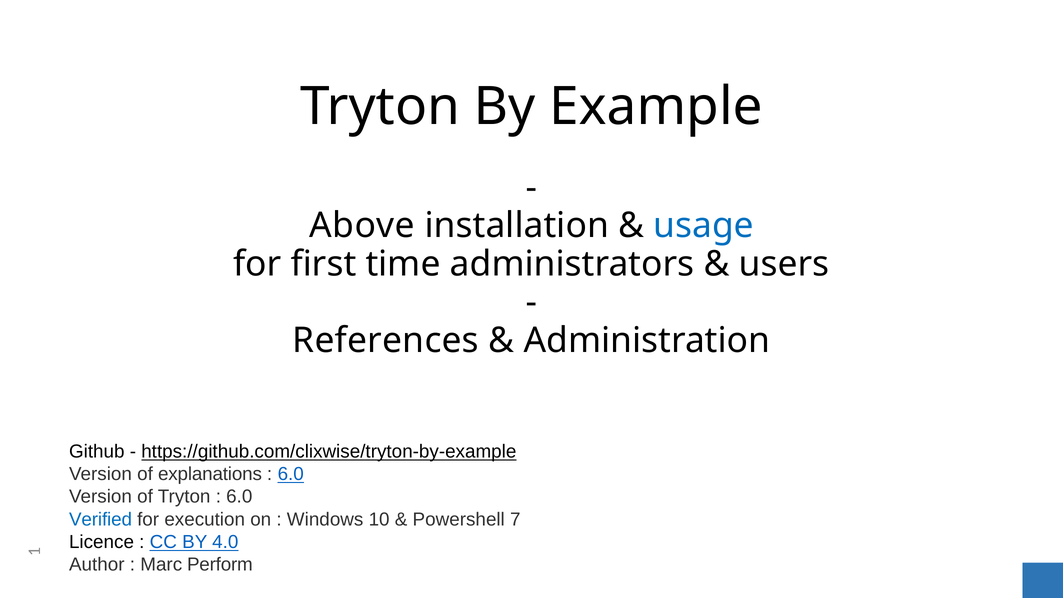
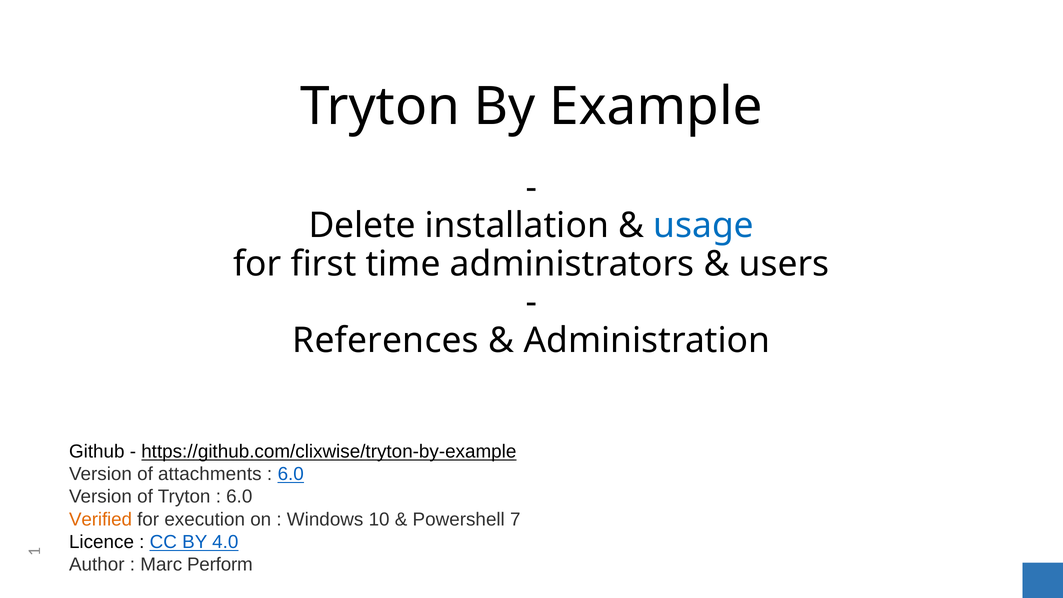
Above: Above -> Delete (362, 226)
explanations: explanations -> attachments (210, 474)
Verified colour: blue -> orange (101, 519)
